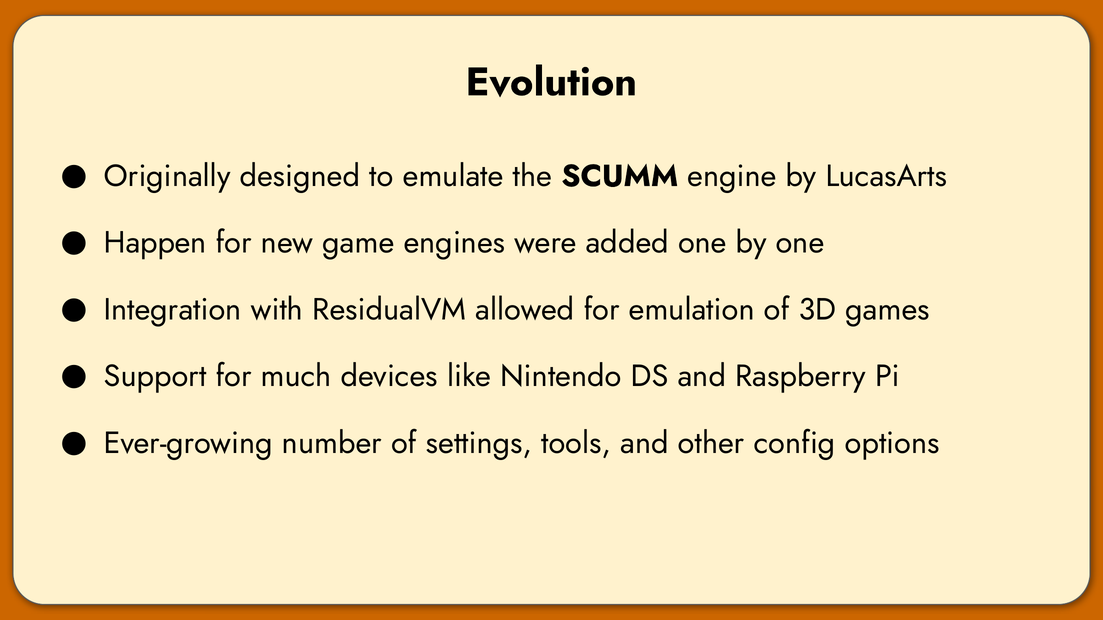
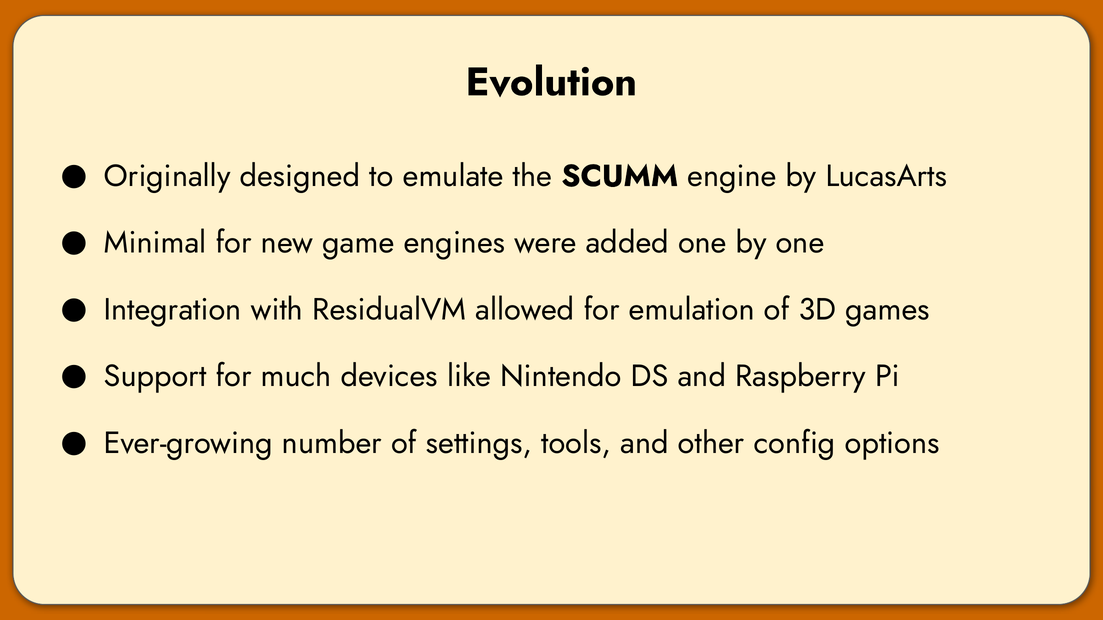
Happen: Happen -> Minimal (155, 243)
